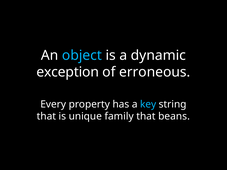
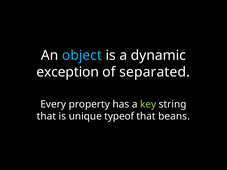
erroneous: erroneous -> separated (155, 72)
key colour: light blue -> light green (148, 104)
family: family -> typeof (119, 116)
